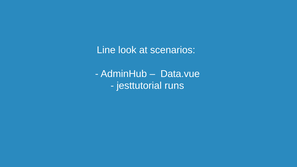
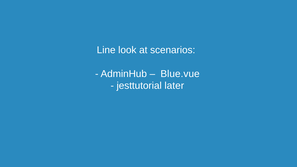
Data.vue: Data.vue -> Blue.vue (180, 74)
runs: runs -> later (174, 86)
